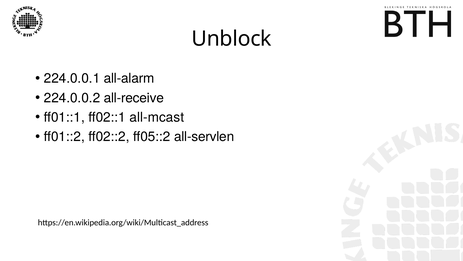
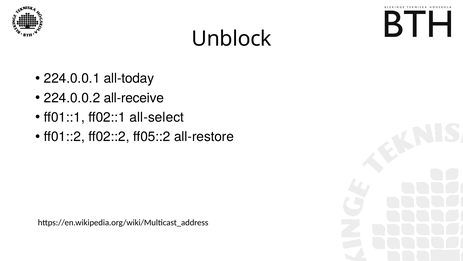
all-alarm: all-alarm -> all-today (129, 78)
all-mcast: all-mcast -> all-select (157, 117)
all-servlen: all-servlen -> all-restore (204, 137)
